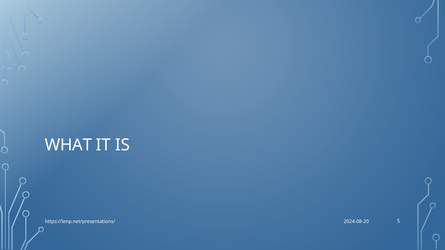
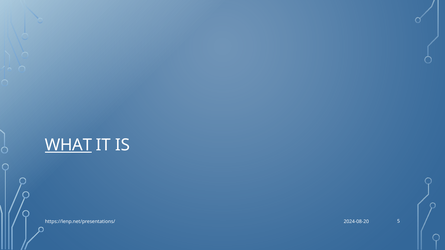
WHAT underline: none -> present (68, 145)
